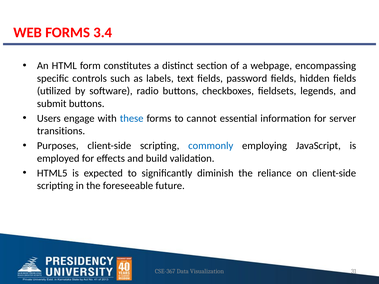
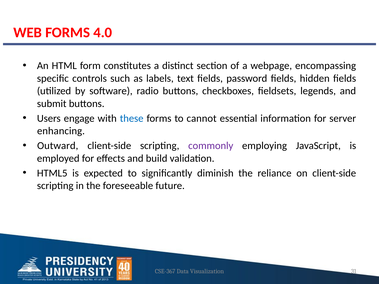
3.4: 3.4 -> 4.0 (103, 33)
transitions: transitions -> enhancing (61, 131)
Purposes: Purposes -> Outward (58, 146)
commonly colour: blue -> purple (211, 146)
